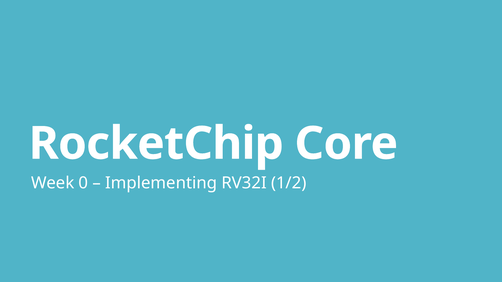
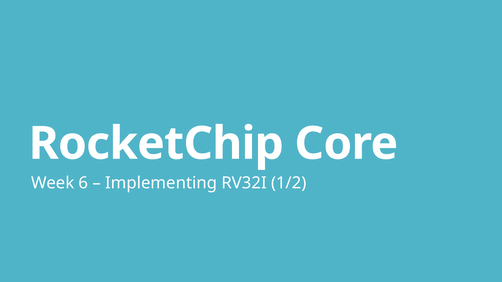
0: 0 -> 6 (83, 183)
